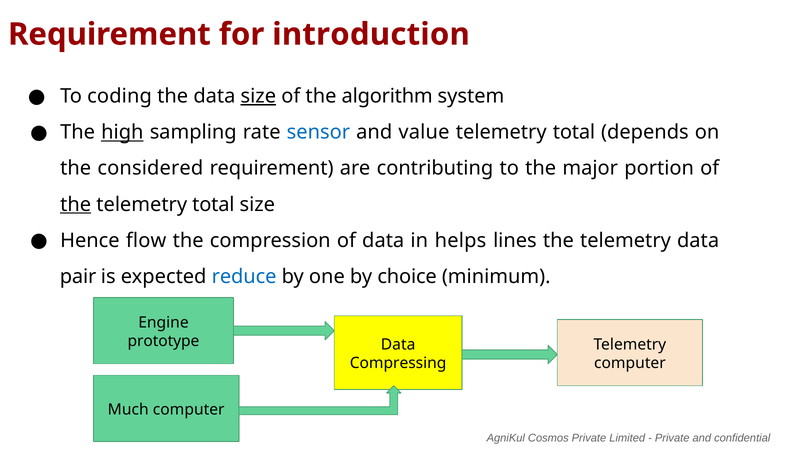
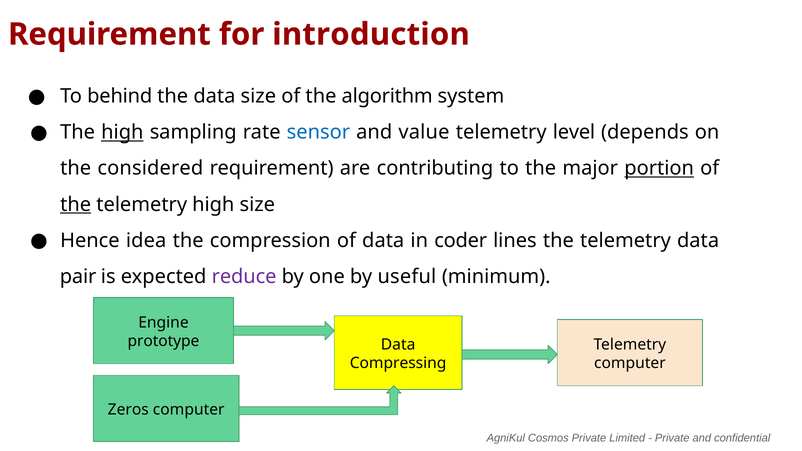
coding: coding -> behind (120, 96)
size underline: present -> none (258, 96)
total: total -> level (574, 132)
portion underline: none -> present (659, 168)
total: total -> high (213, 204)
flow: flow -> idea (146, 241)
helps: helps -> coder (461, 241)
reduce colour: blue -> purple (244, 277)
choice: choice -> useful (407, 277)
Much: Much -> Zeros (128, 410)
